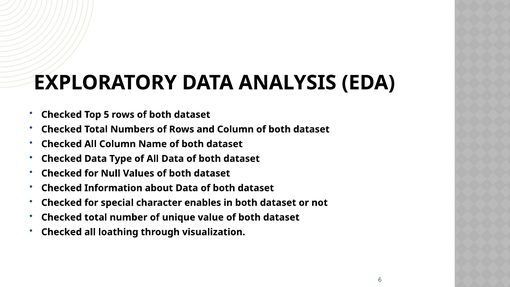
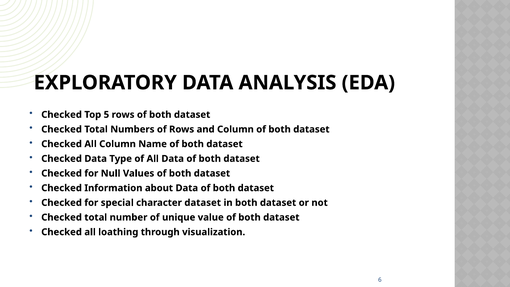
character enables: enables -> dataset (203, 203)
